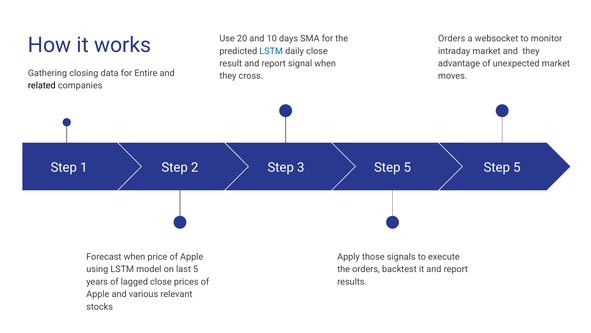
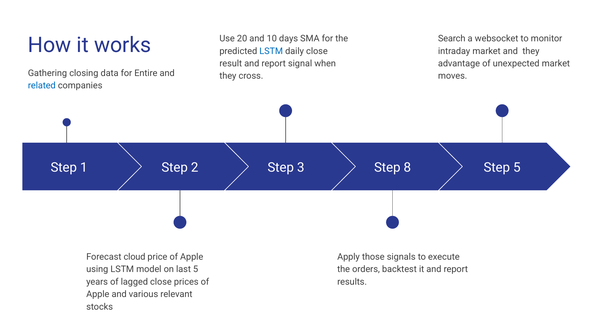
Orders: Orders -> Search (452, 38)
related colour: black -> blue (42, 85)
5: 5 -> 8 (407, 167)
Forecast when: when -> cloud (134, 256)
